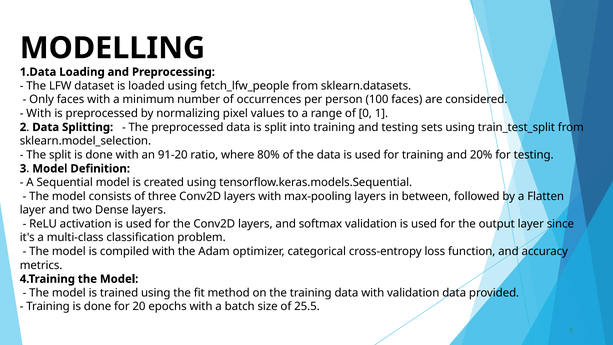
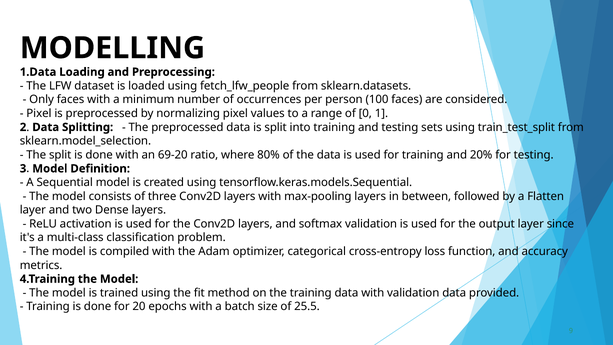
With: With -> Pixel (39, 113)
91-20: 91-20 -> 69-20 (173, 155)
